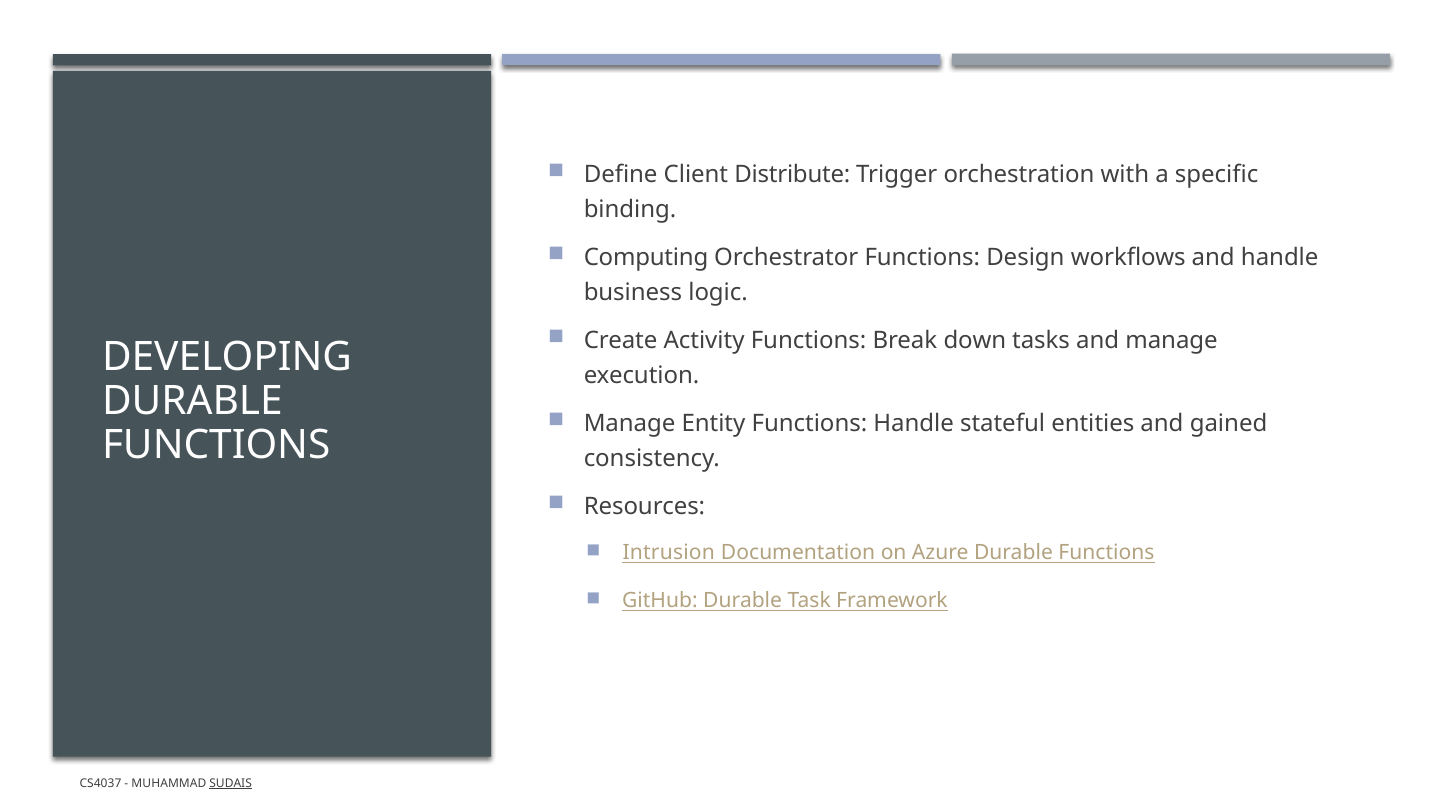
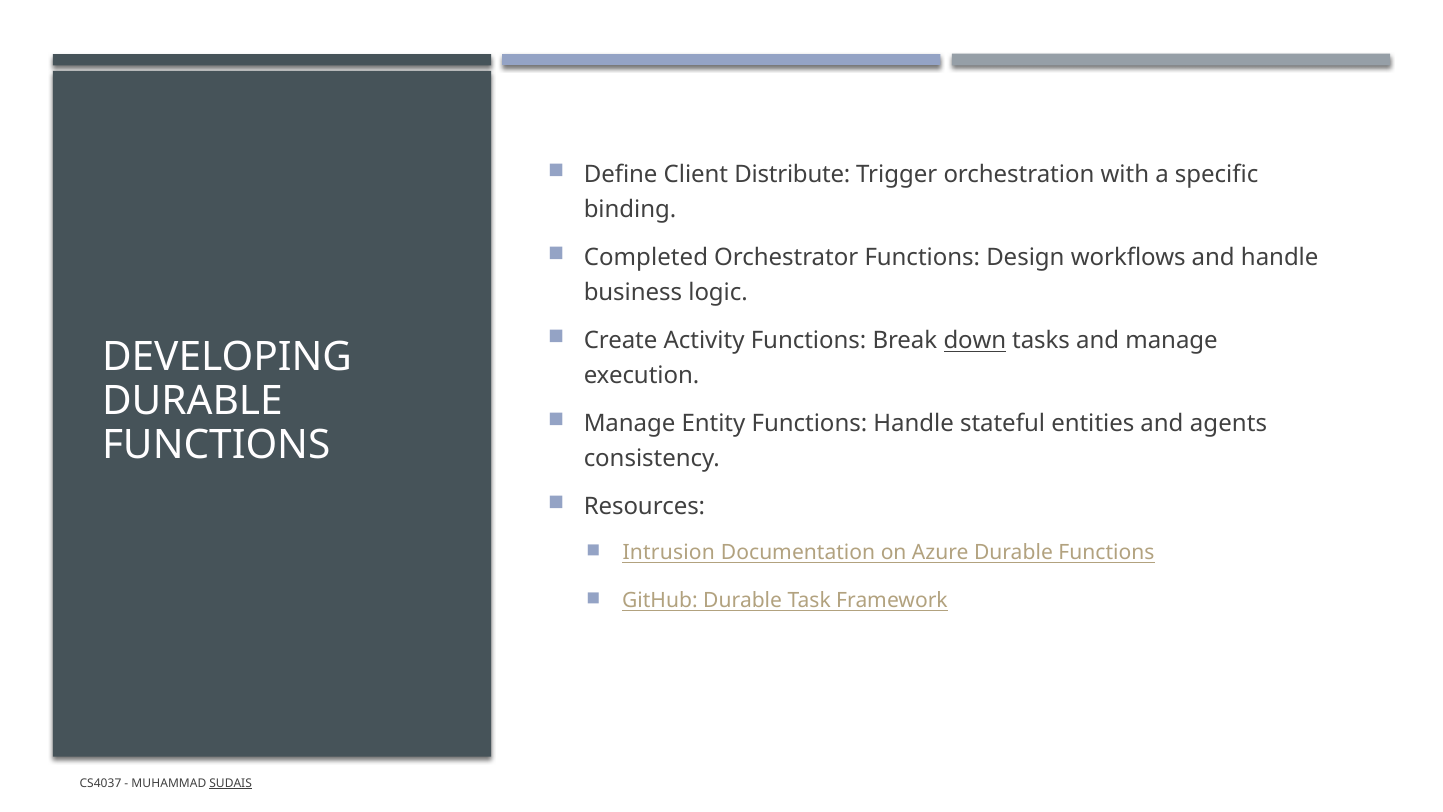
Computing: Computing -> Completed (646, 258)
down underline: none -> present (975, 341)
gained: gained -> agents (1228, 424)
